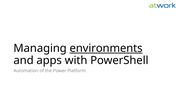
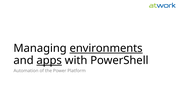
apps underline: none -> present (49, 60)
